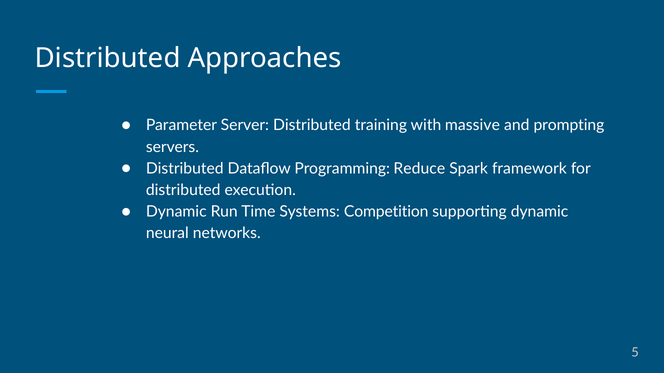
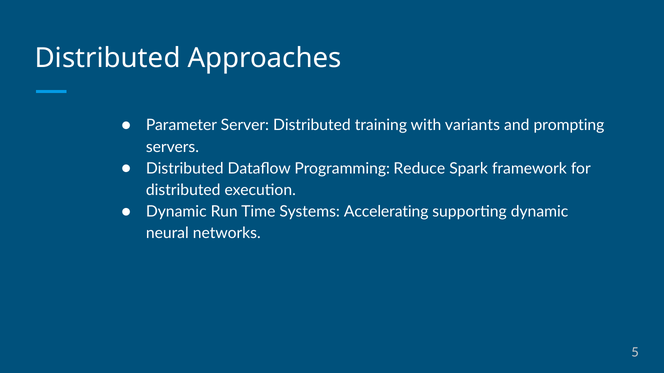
massive: massive -> variants (472, 125)
Competition: Competition -> Accelerating (386, 212)
